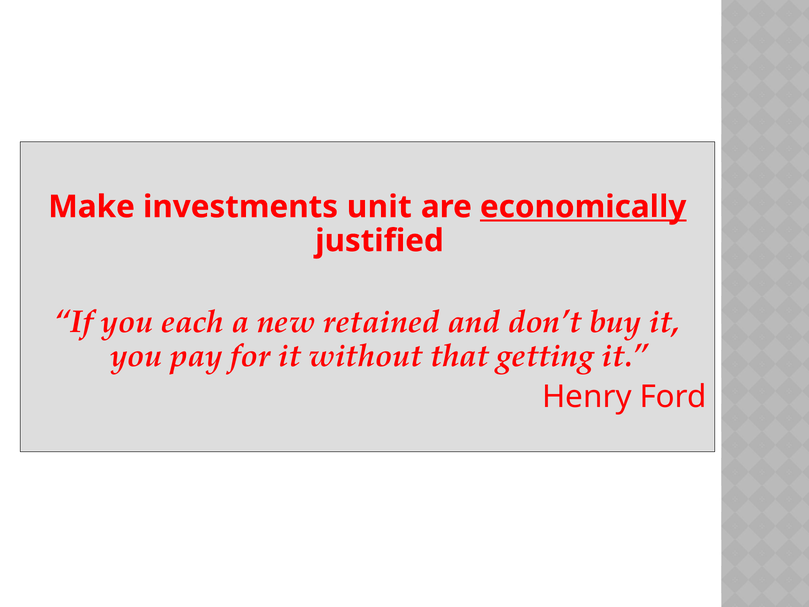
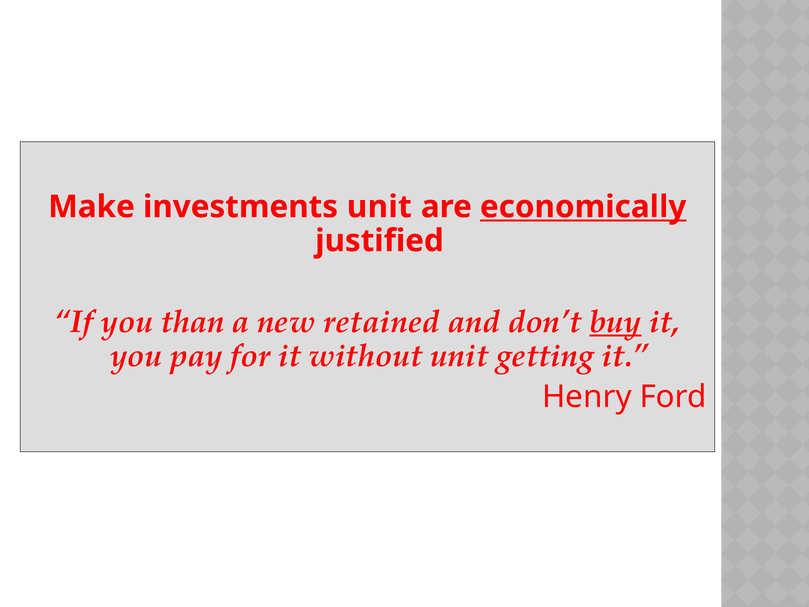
each: each -> than (193, 322)
buy underline: none -> present (615, 322)
without that: that -> unit (459, 356)
